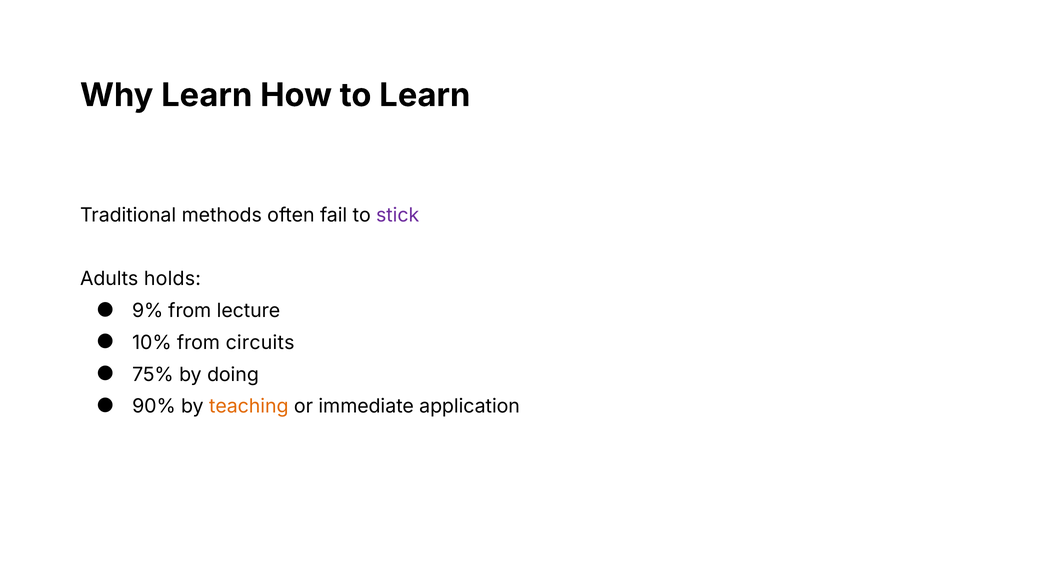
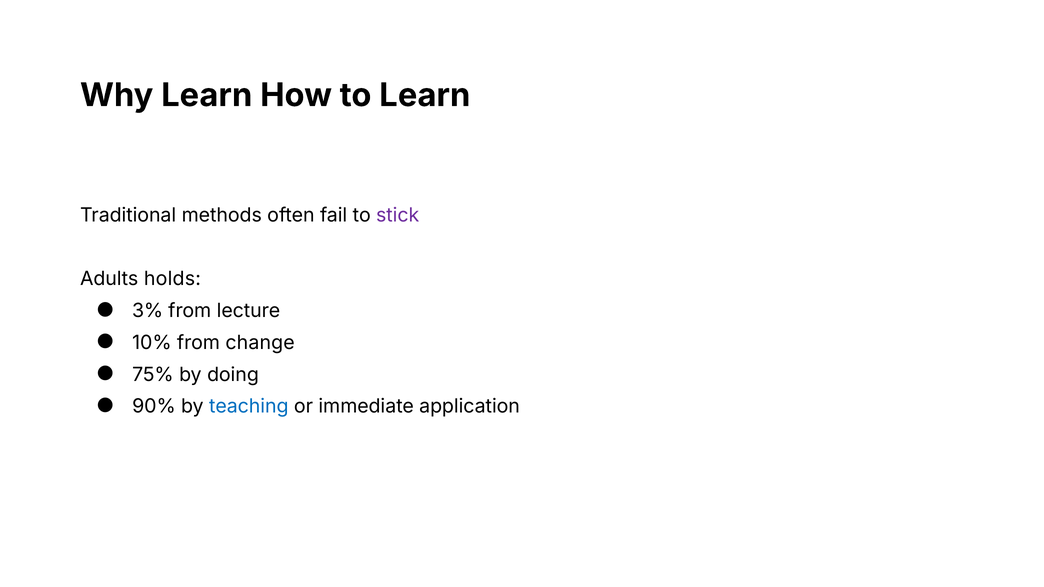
9%: 9% -> 3% (148, 311)
circuits: circuits -> change (260, 343)
teaching colour: orange -> blue (249, 407)
